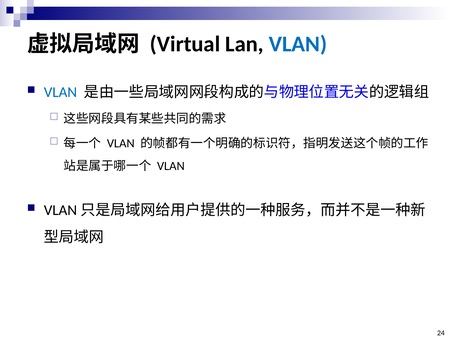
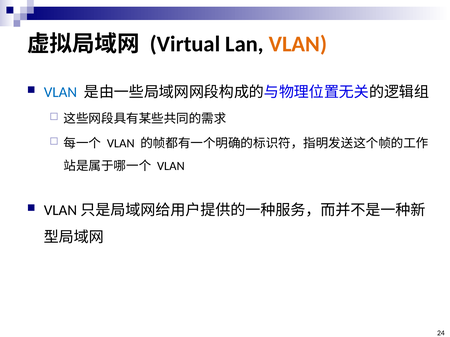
VLAN colour: blue -> orange (298, 44)
